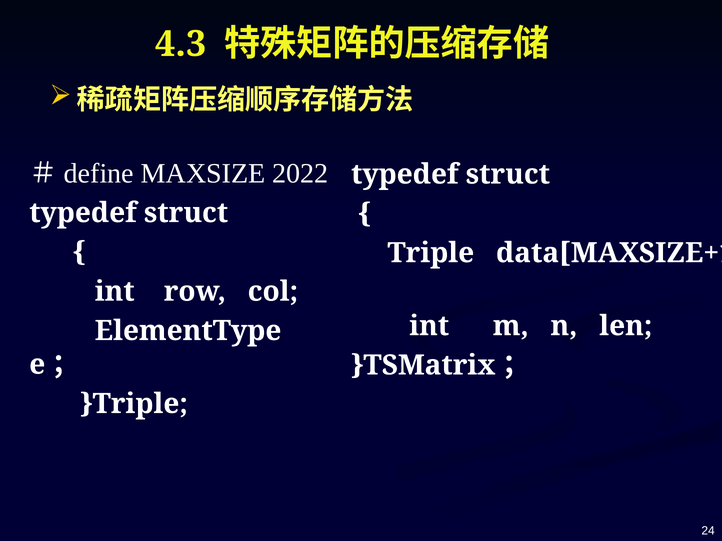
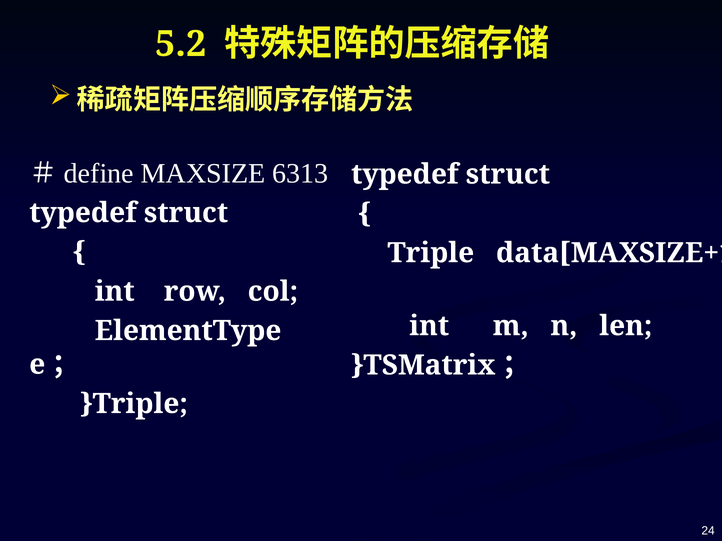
4.3: 4.3 -> 5.2 (181, 44)
2022: 2022 -> 6313 (300, 174)
